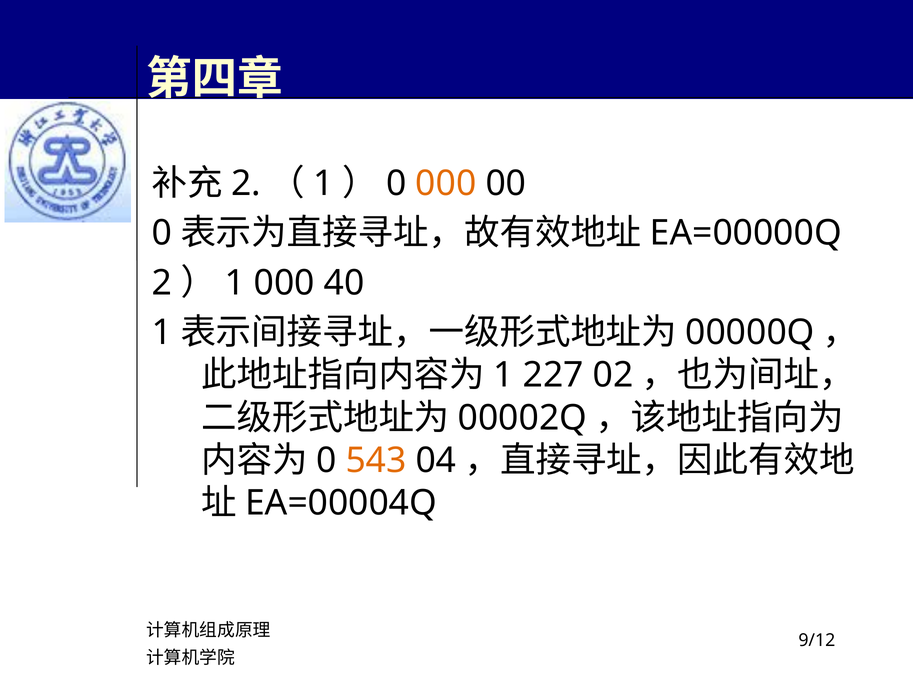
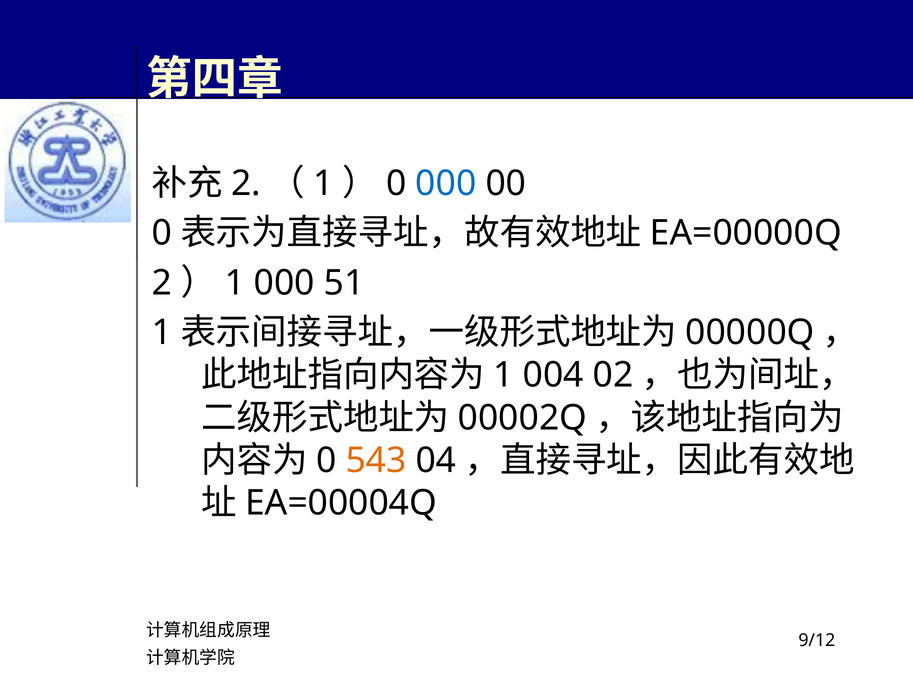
000 colour: orange -> blue (446, 183)
40: 40 -> 51 (344, 283)
227: 227 -> 004 (553, 375)
